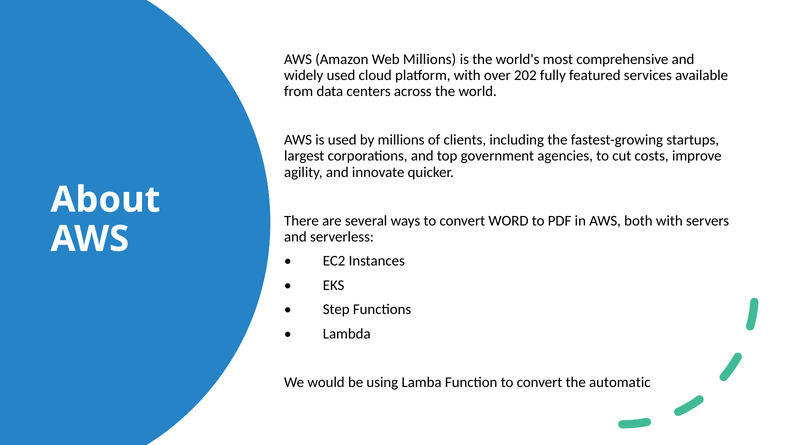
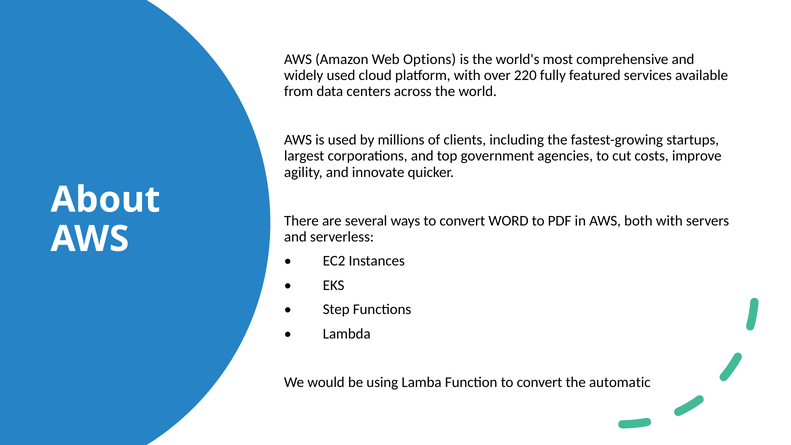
Web Millions: Millions -> Options (430, 59)
202: 202 -> 220 (525, 76)
